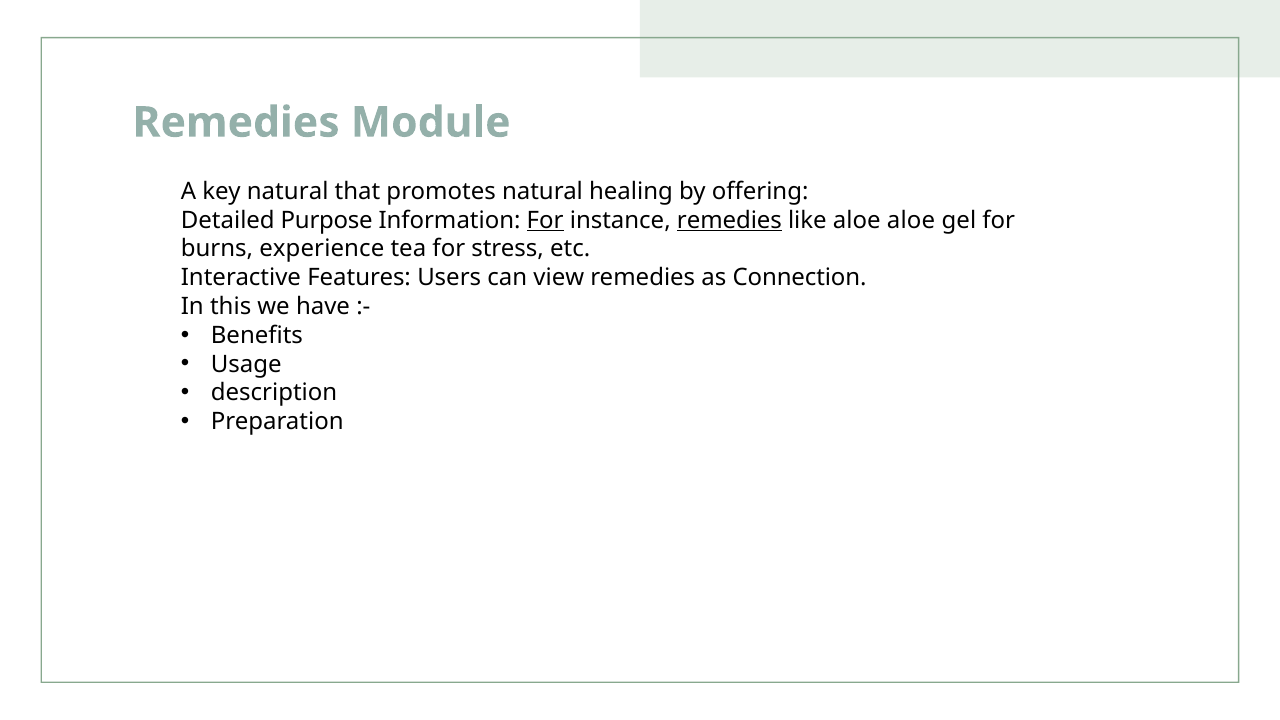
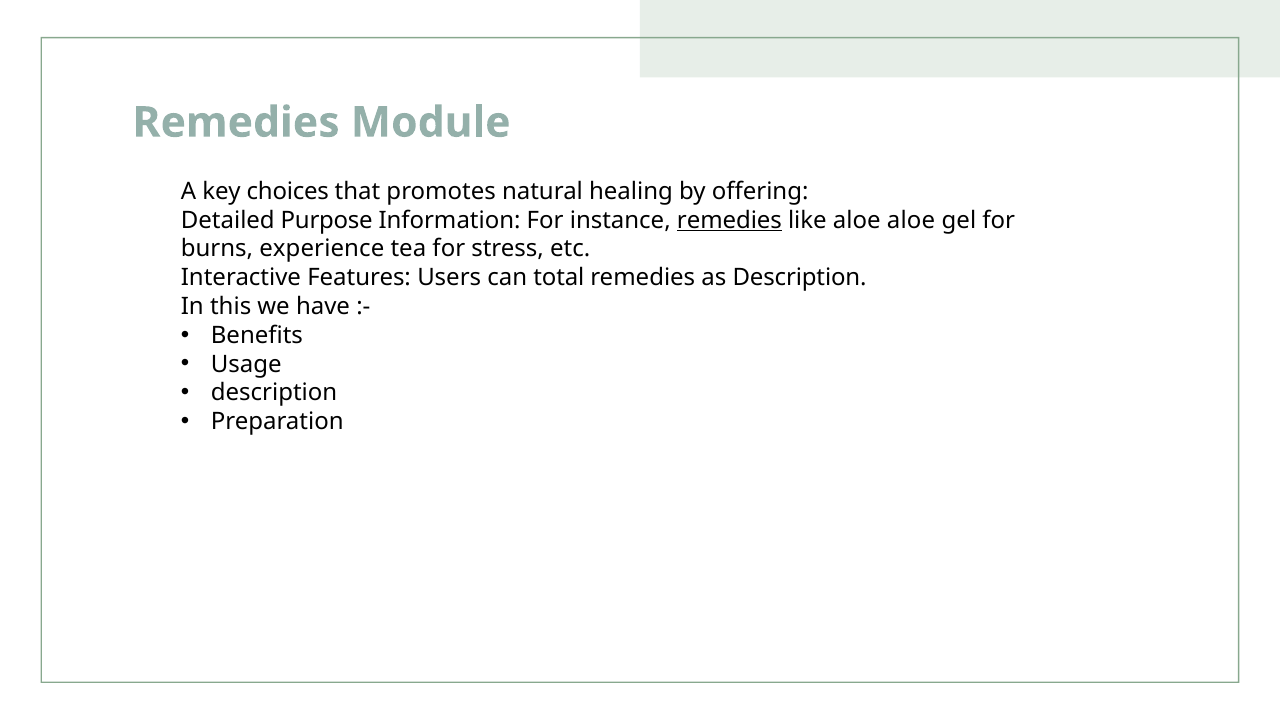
key natural: natural -> choices (288, 191)
For underline: present -> none (545, 220)
view: view -> total (559, 278)
as Connection: Connection -> Description (800, 278)
